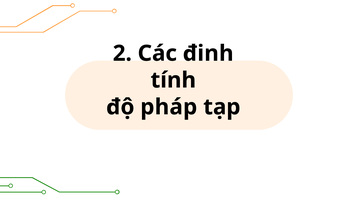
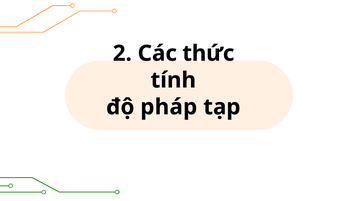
định: định -> thức (208, 53)
